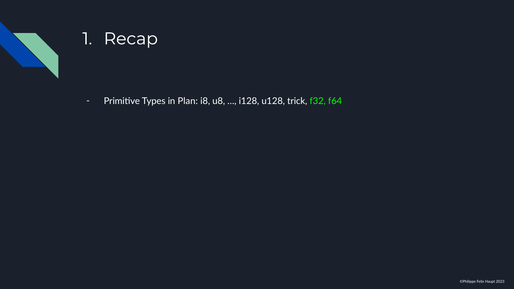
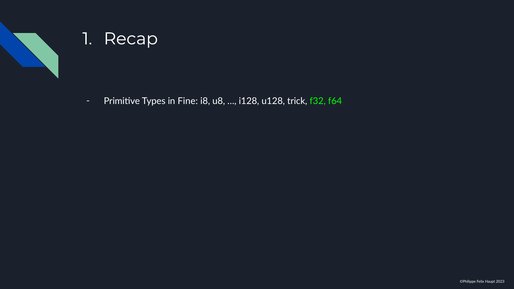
Plan: Plan -> Fine (188, 101)
